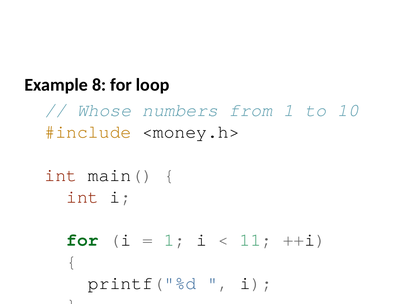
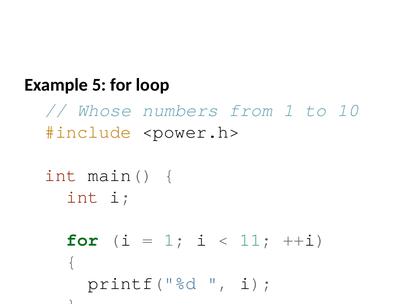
Example 8: 8 -> 5 (99, 85)
<money.h>: <money.h> -> <power.h> (191, 132)
